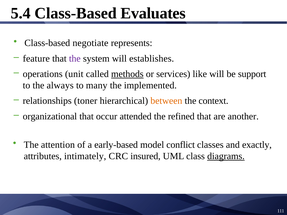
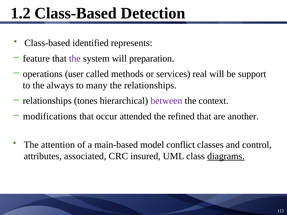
5.4: 5.4 -> 1.2 (21, 13)
Evaluates: Evaluates -> Detection (153, 13)
negotiate: negotiate -> identified (91, 43)
establishes: establishes -> preparation (152, 59)
unit: unit -> user (74, 74)
methods underline: present -> none (127, 74)
like: like -> real (200, 74)
the implemented: implemented -> relationships (150, 85)
toner: toner -> tones (86, 101)
between colour: orange -> purple (166, 101)
organizational: organizational -> modifications (50, 116)
early-based: early-based -> main-based (116, 145)
exactly: exactly -> control (257, 145)
intimately: intimately -> associated (85, 156)
